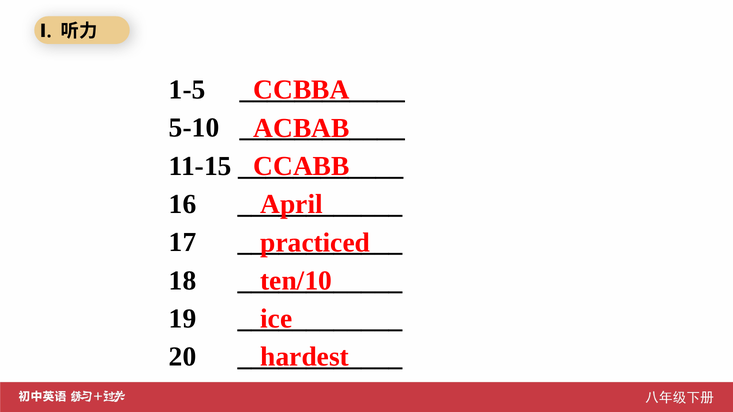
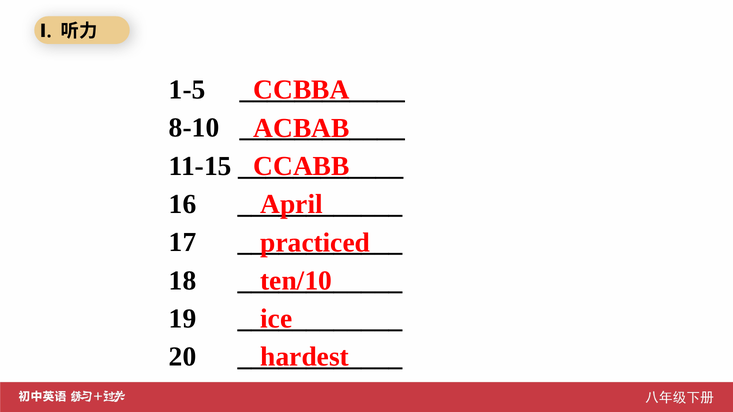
5-10: 5-10 -> 8-10 (194, 128)
